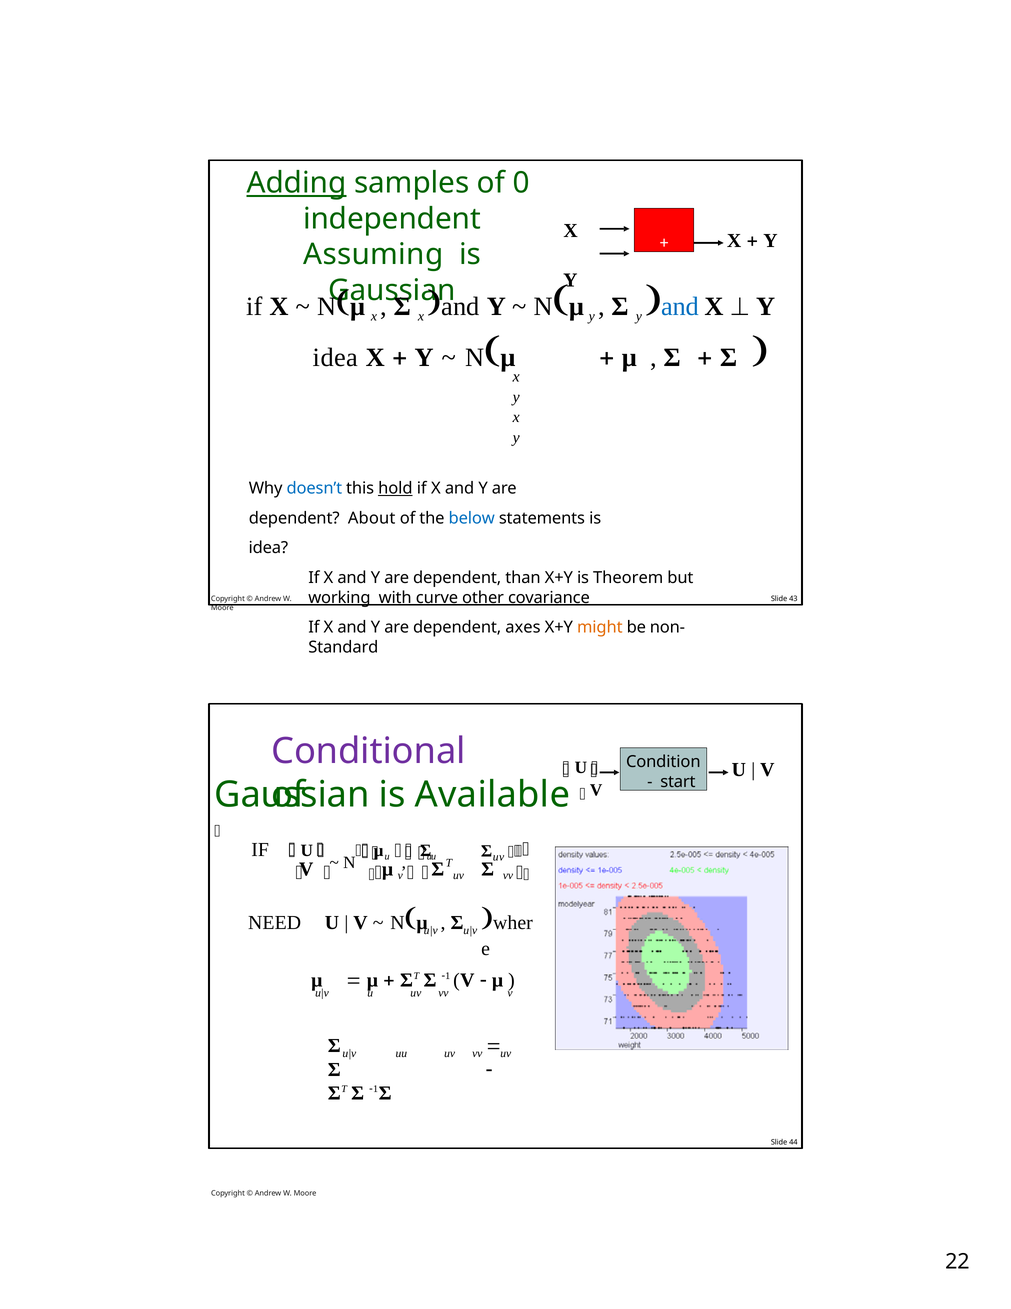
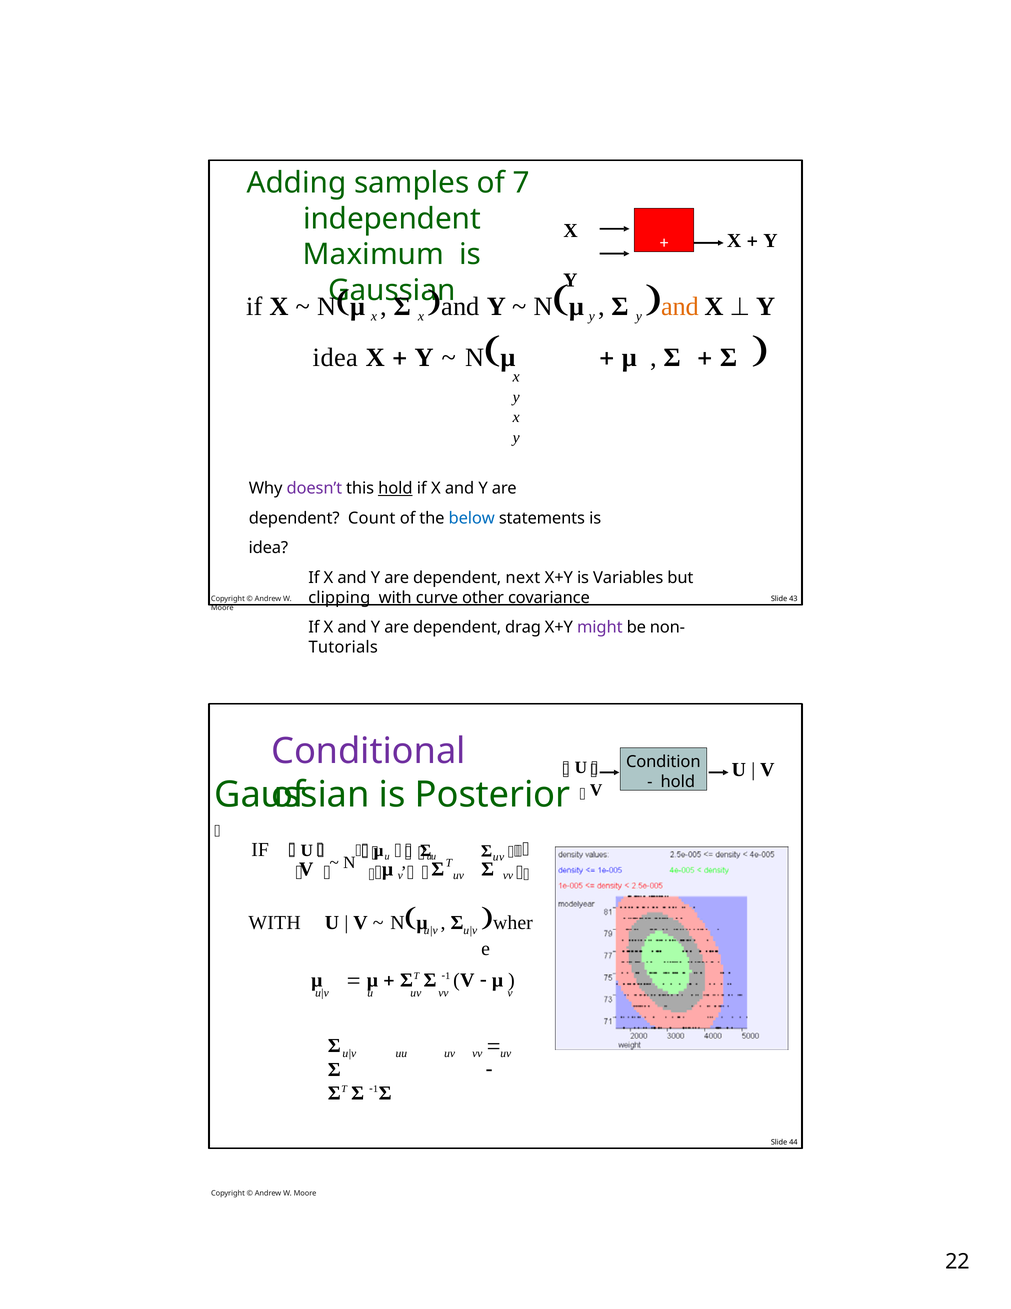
Adding underline: present -> none (297, 183)
0: 0 -> 7 (521, 183)
Assuming: Assuming -> Maximum (373, 254)
and colour: blue -> orange (680, 307)
doesn’t colour: blue -> purple (314, 488)
About: About -> Count (372, 518)
than: than -> next (523, 577)
Theorem: Theorem -> Variables (628, 577)
working: working -> clipping (339, 597)
axes: axes -> drag (523, 627)
might colour: orange -> purple (600, 627)
Standard: Standard -> Tutorials (343, 647)
start: start -> hold (678, 781)
Available: Available -> Posterior (493, 794)
NEED: NEED -> WITH (275, 922)
